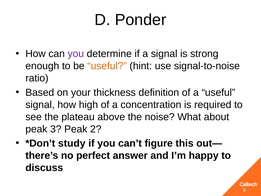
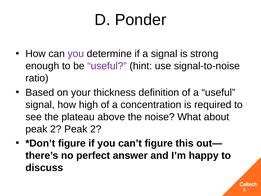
useful colour: orange -> purple (107, 66)
3: 3 -> 2 (56, 129)
study: study -> figure (72, 143)
